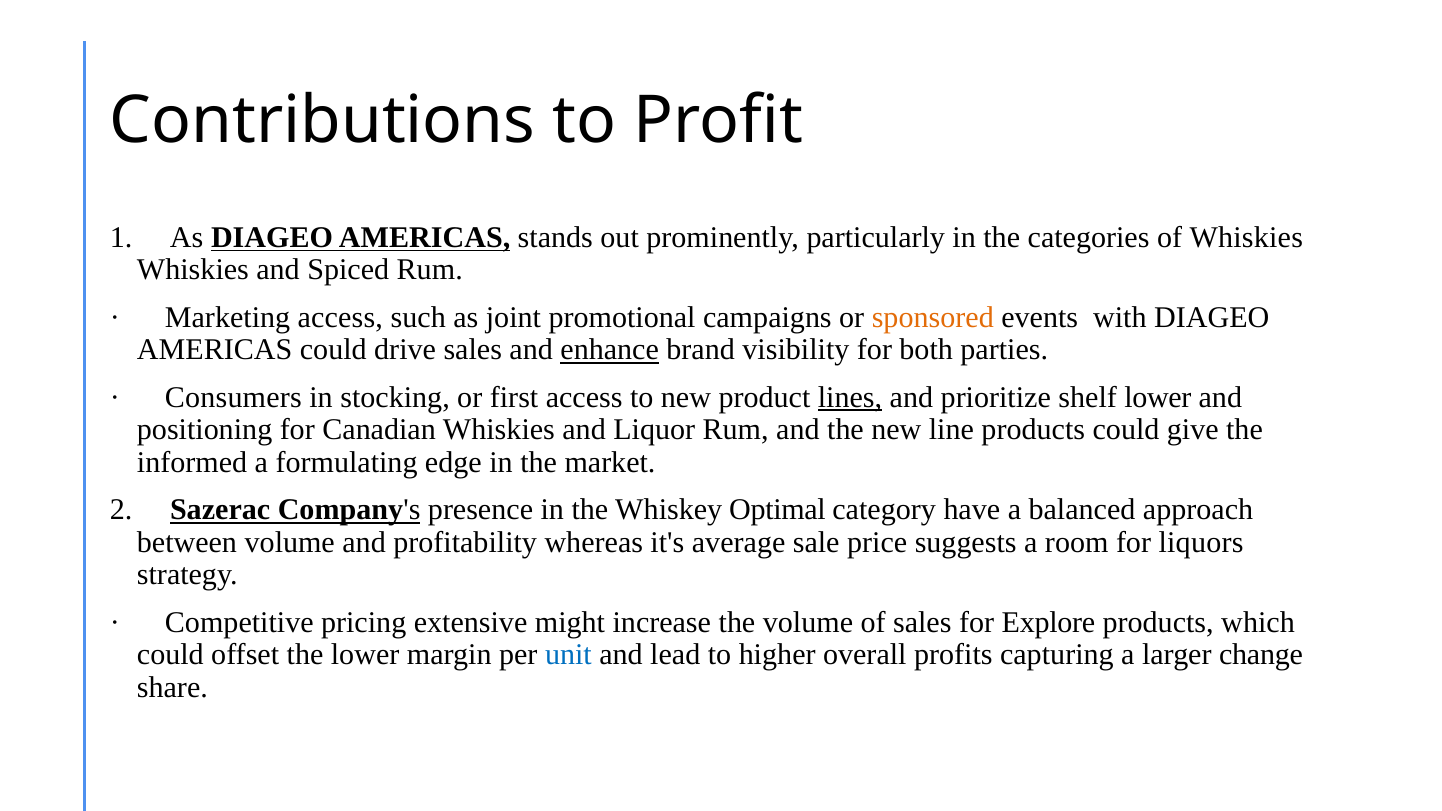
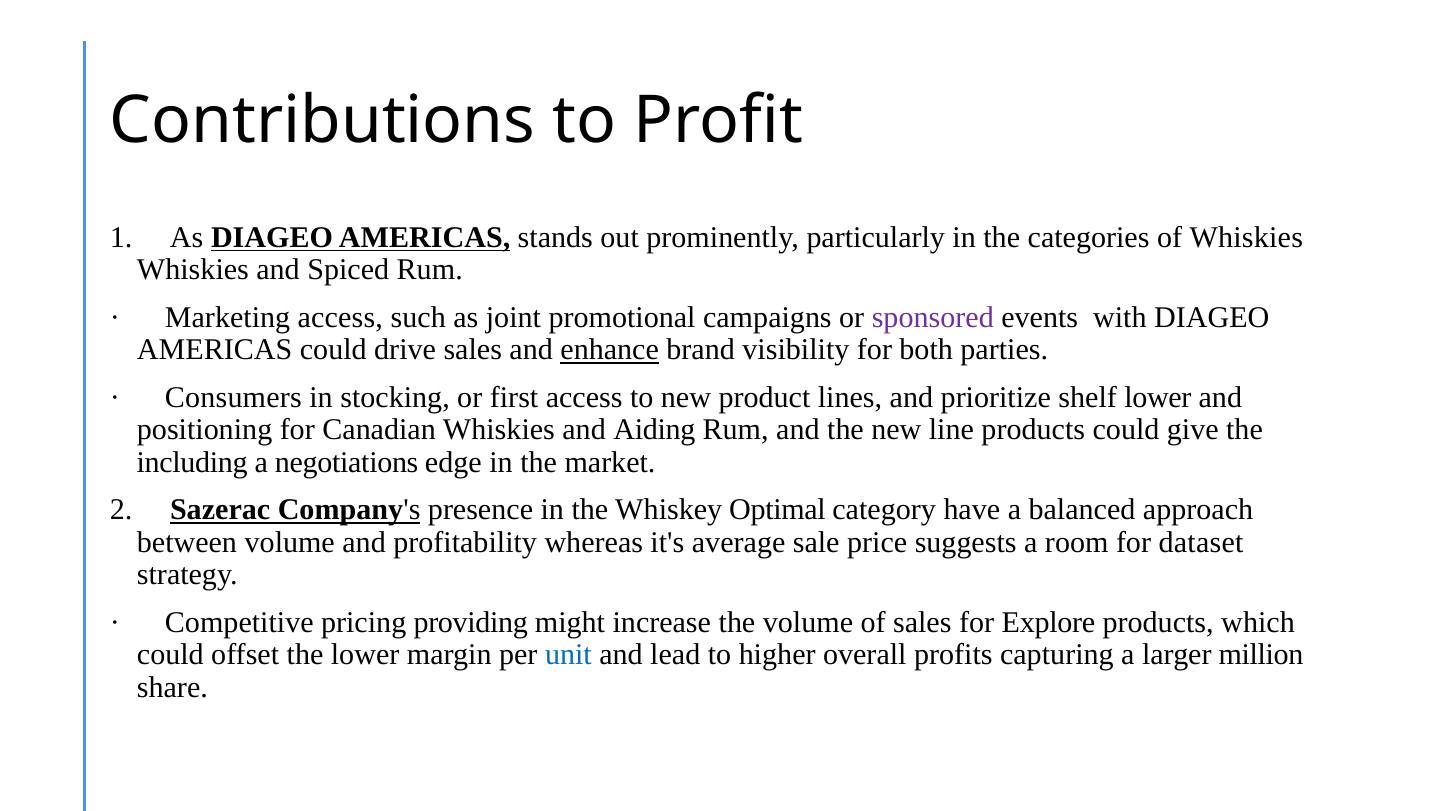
sponsored colour: orange -> purple (933, 317)
lines underline: present -> none (850, 397)
Liquor: Liquor -> Aiding (654, 430)
informed: informed -> including (192, 462)
formulating: formulating -> negotiations (347, 462)
liquors: liquors -> dataset (1201, 542)
extensive: extensive -> providing (471, 622)
change: change -> million (1261, 655)
